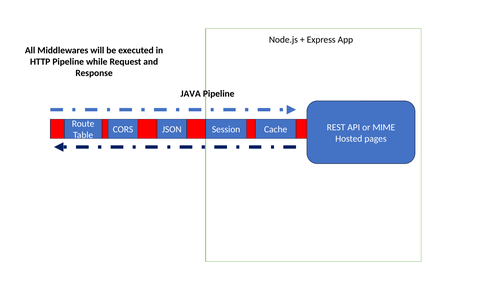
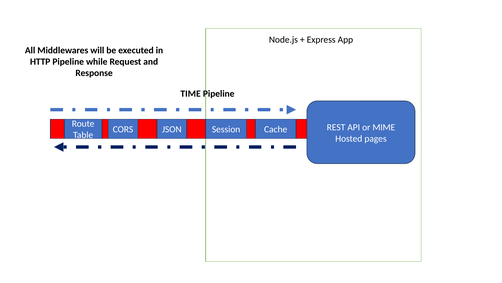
JAVA: JAVA -> TIME (191, 94)
